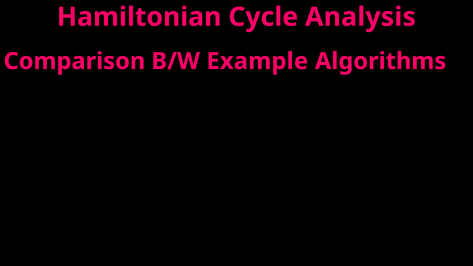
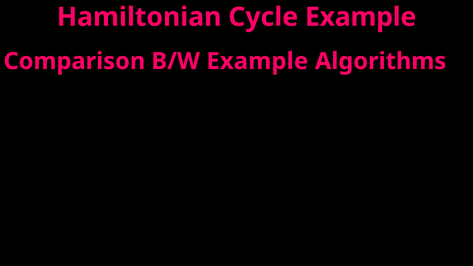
Cycle Analysis: Analysis -> Example (361, 17)
